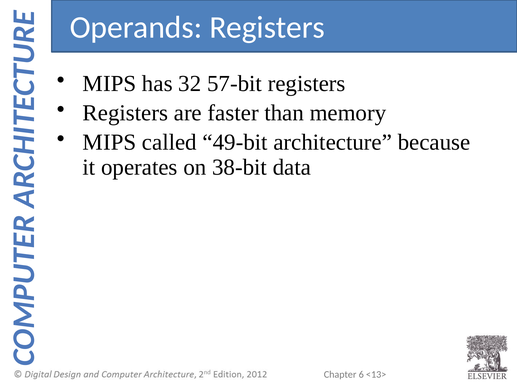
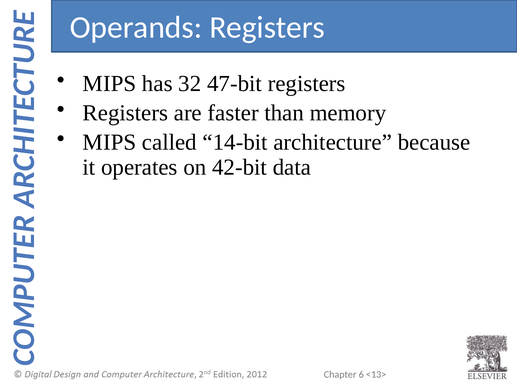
57-bit: 57-bit -> 47-bit (235, 84)
49-bit: 49-bit -> 14-bit (235, 143)
38-bit: 38-bit -> 42-bit (240, 167)
